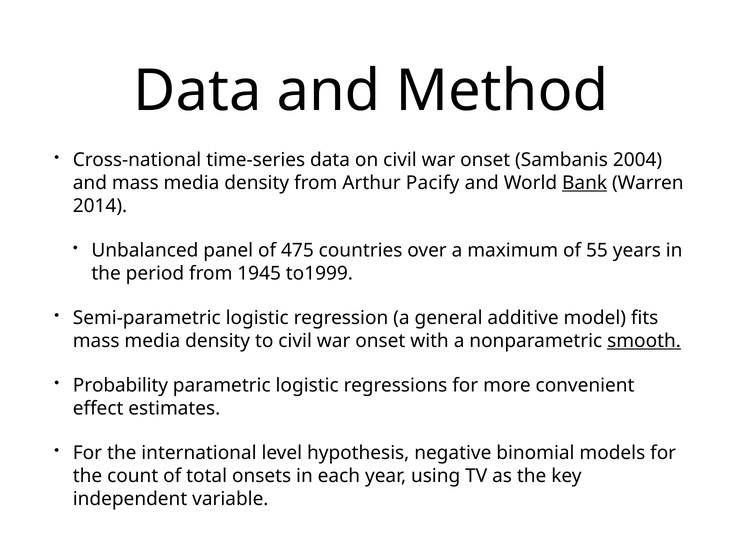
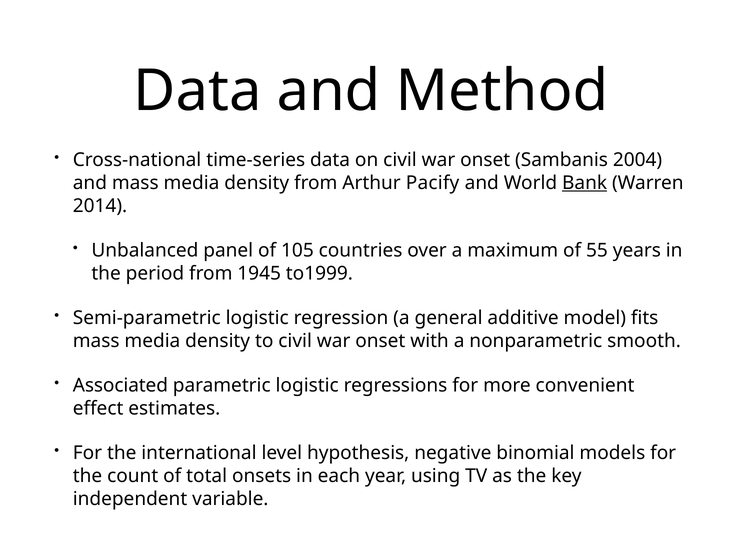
475: 475 -> 105 (297, 250)
smooth underline: present -> none (644, 341)
Probability: Probability -> Associated (120, 385)
